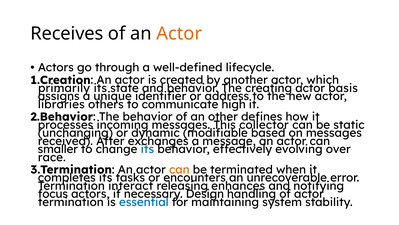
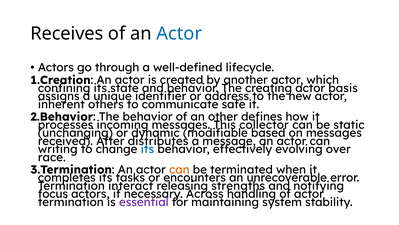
Actor colour: orange -> blue (179, 34)
primarily: primarily -> confining (64, 88)
libraries: libraries -> inherent (61, 104)
high: high -> safe (234, 104)
exchanges: exchanges -> distributes (158, 141)
smaller: smaller -> writing (58, 149)
enhances: enhances -> strengths (238, 185)
Design: Design -> Across (205, 194)
essential colour: blue -> purple (144, 202)
